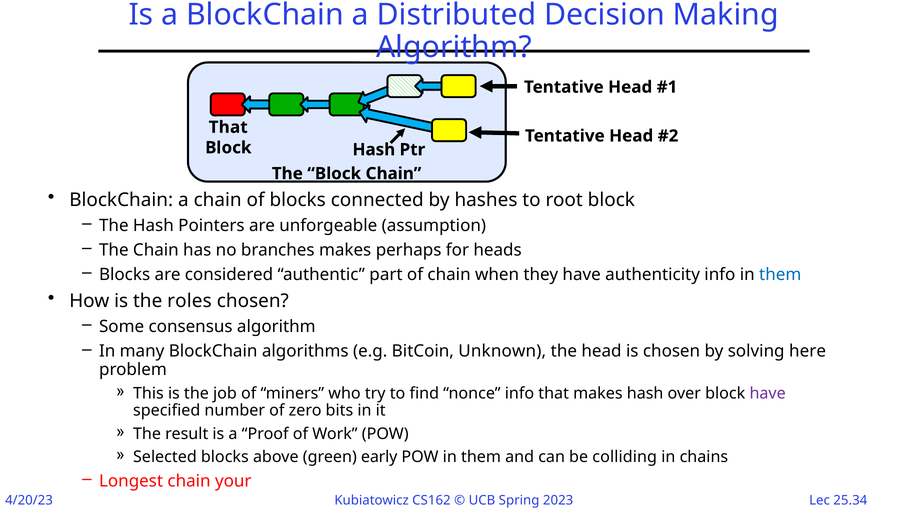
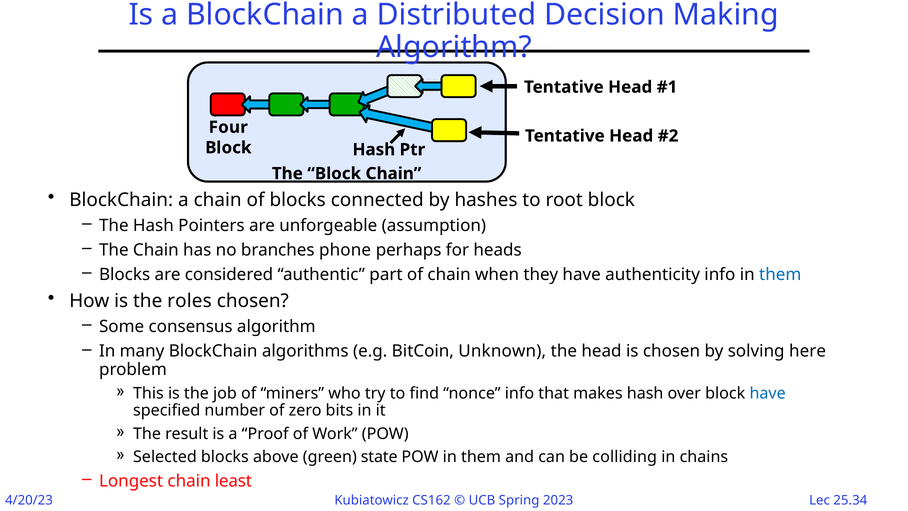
That: That -> Four (228, 127)
branches makes: makes -> phone (345, 250)
have colour: purple -> blue (768, 393)
early: early -> state (379, 457)
your: your -> least (233, 481)
